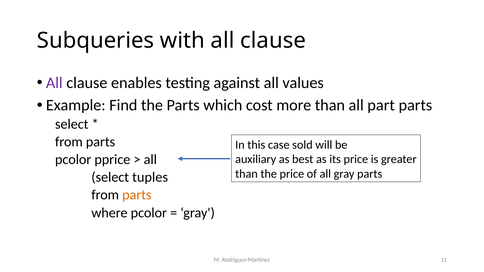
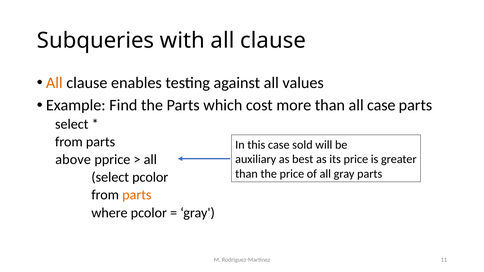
All colour: purple -> orange (54, 83)
all part: part -> case (381, 105)
pcolor: pcolor -> above (73, 160)
select tuples: tuples -> pcolor (150, 177)
